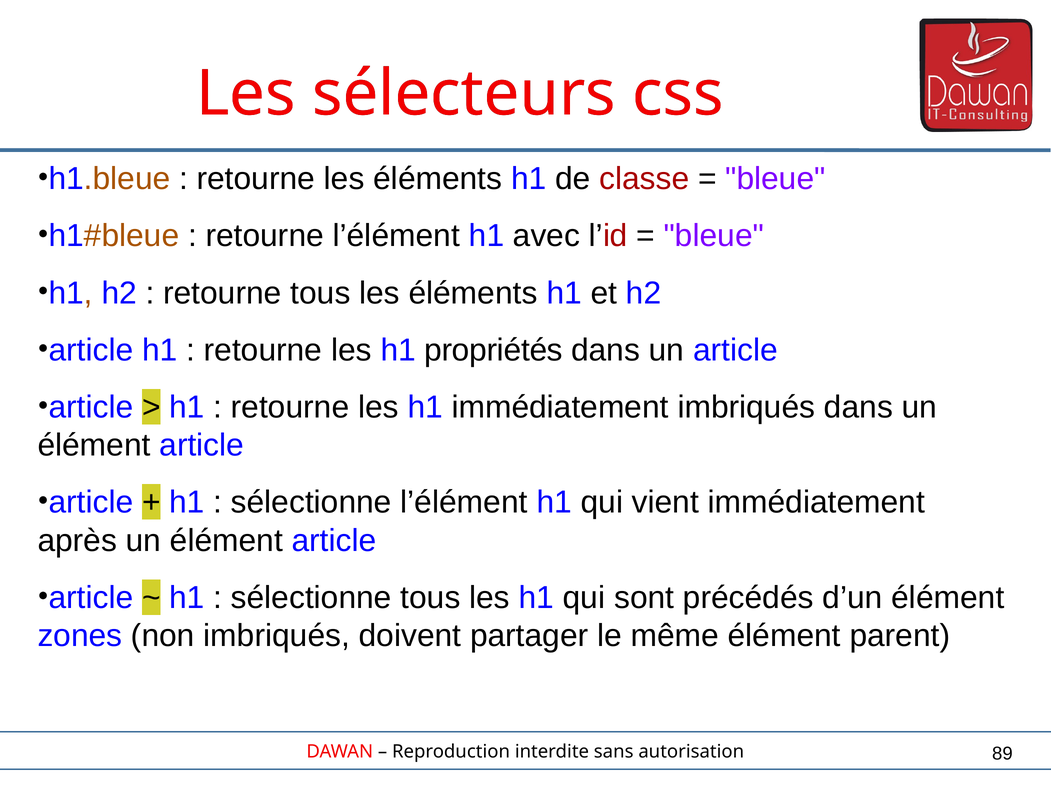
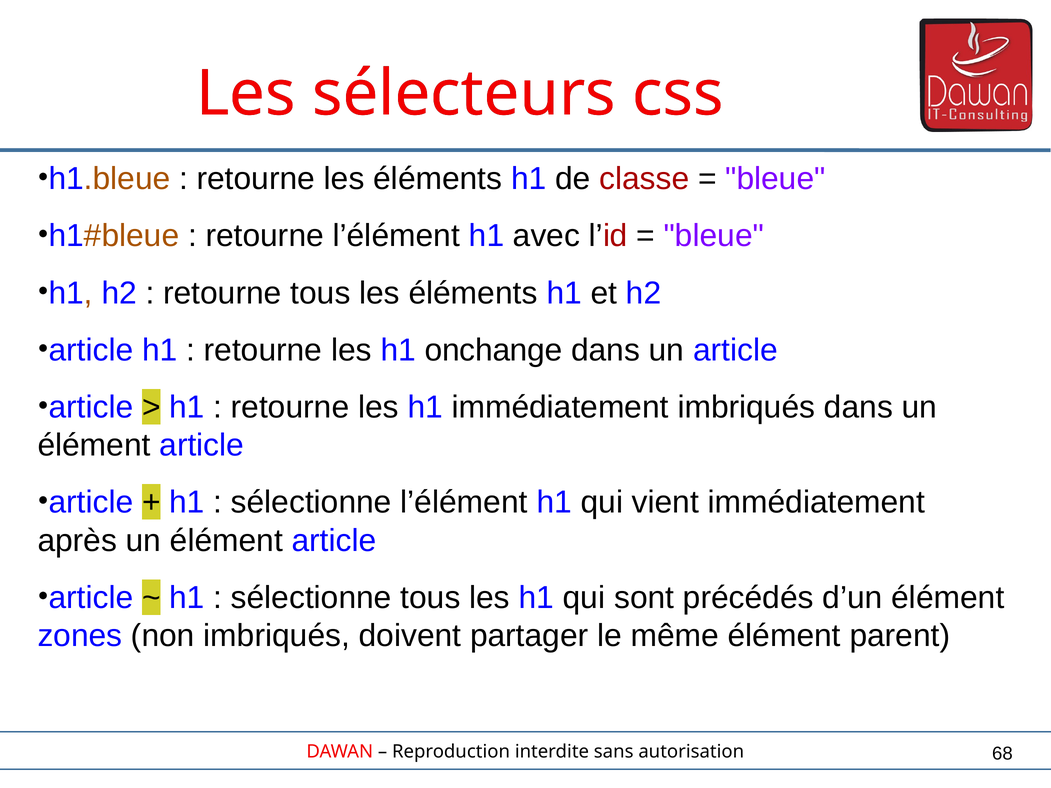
propriétés: propriétés -> onchange (494, 350)
89: 89 -> 68 (1002, 754)
